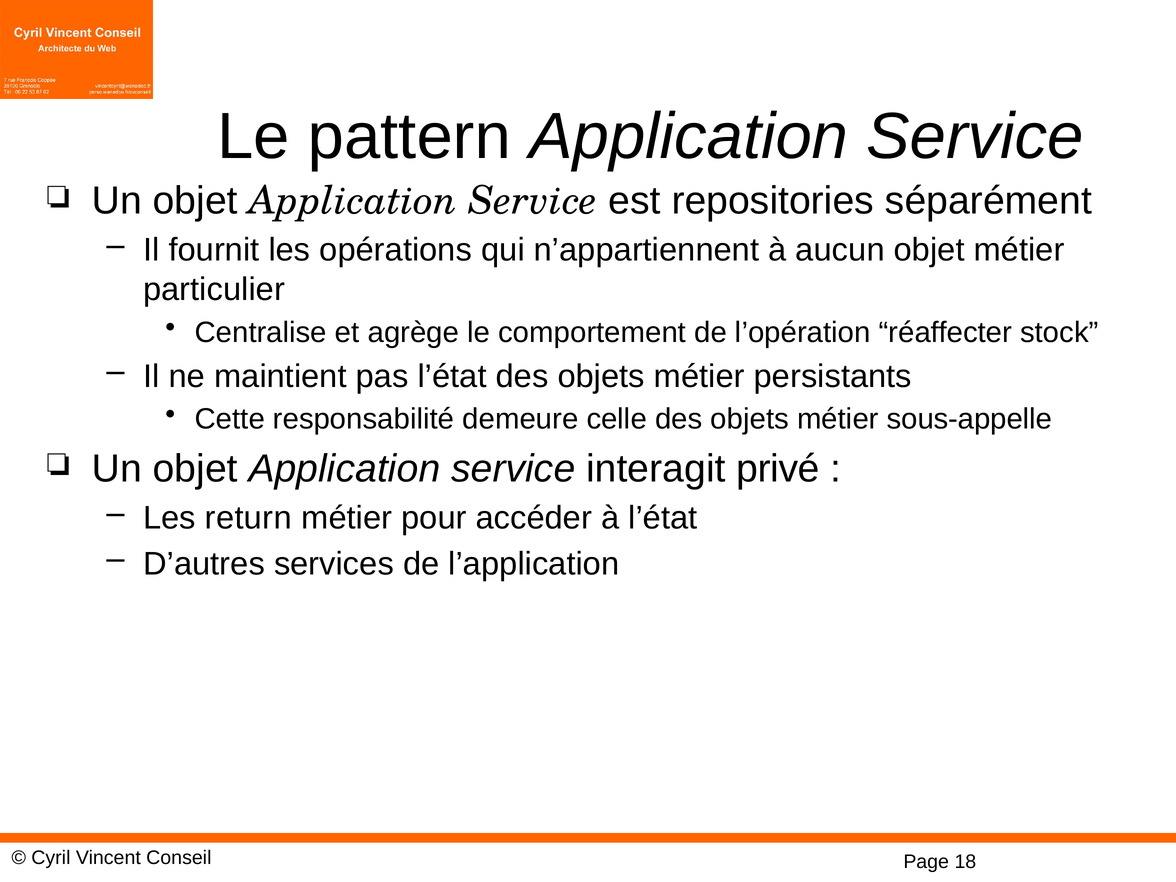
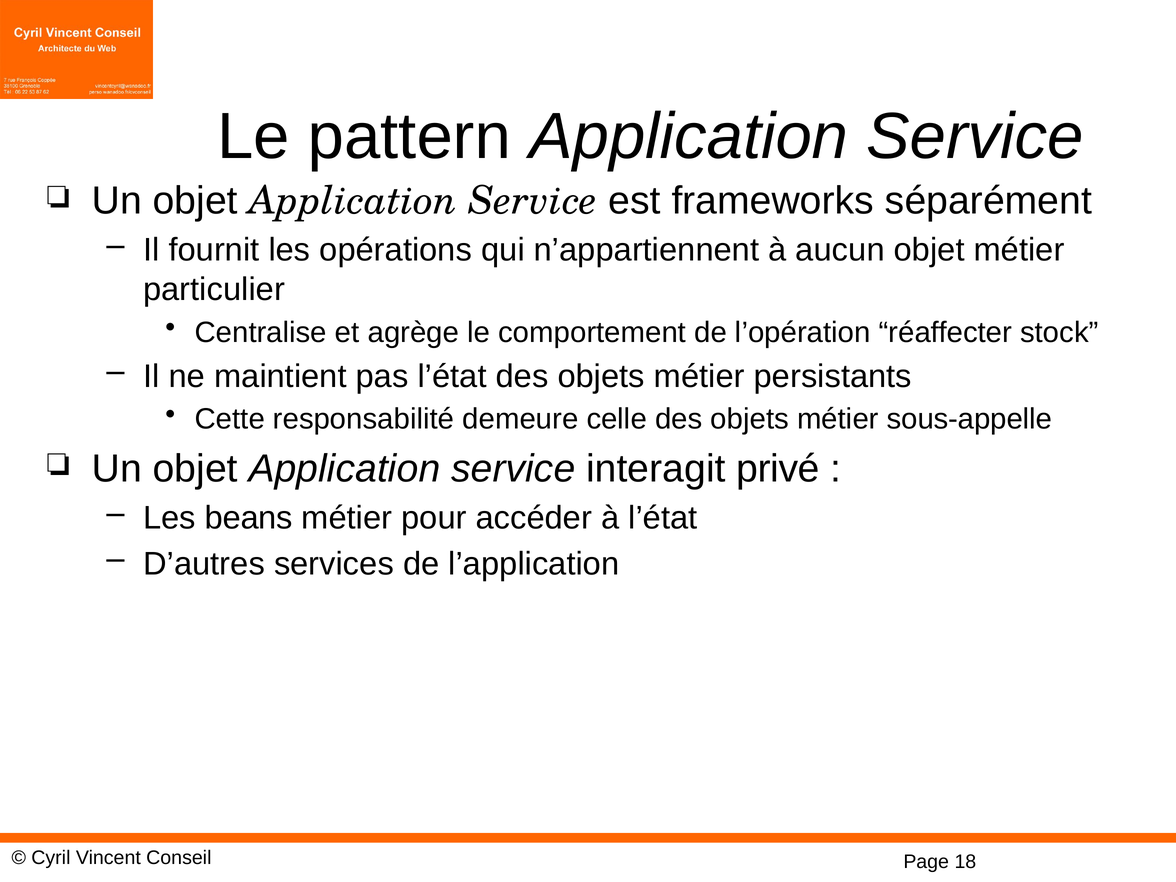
repositories: repositories -> frameworks (773, 201)
return: return -> beans (249, 518)
